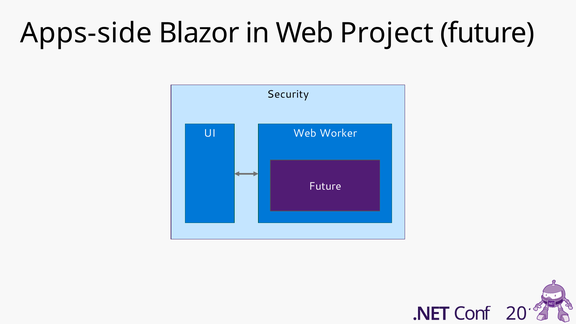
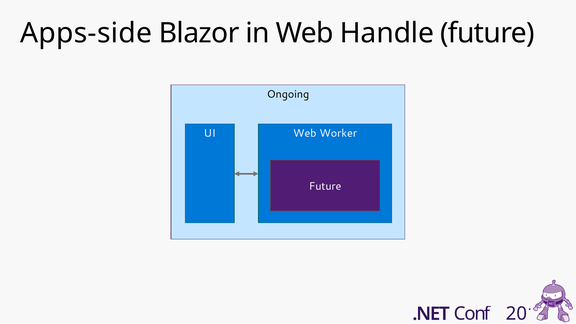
Project: Project -> Handle (387, 33)
Security: Security -> Ongoing (288, 94)
